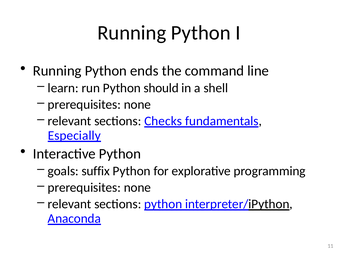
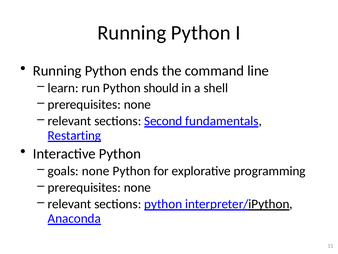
Checks: Checks -> Second (163, 121)
Especially: Especially -> Restarting (74, 135)
goals suffix: suffix -> none (96, 171)
